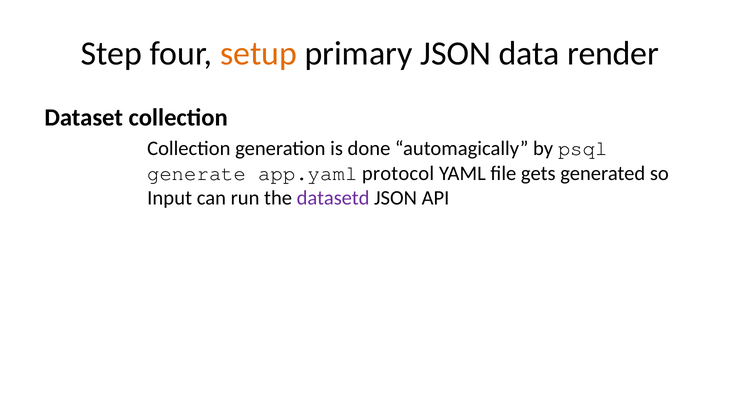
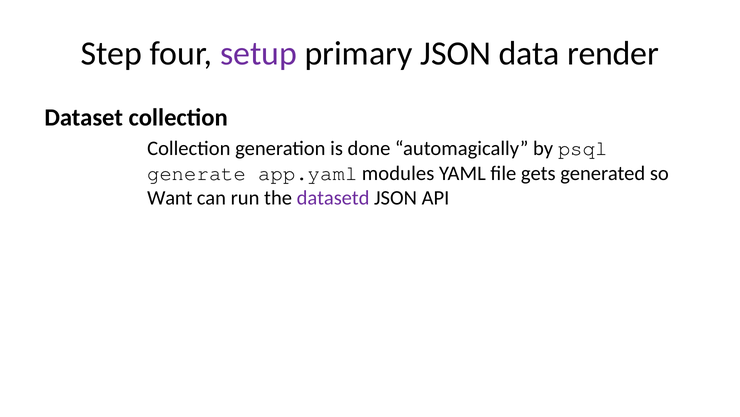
setup colour: orange -> purple (259, 54)
protocol: protocol -> modules (398, 173)
Input: Input -> Want (170, 198)
